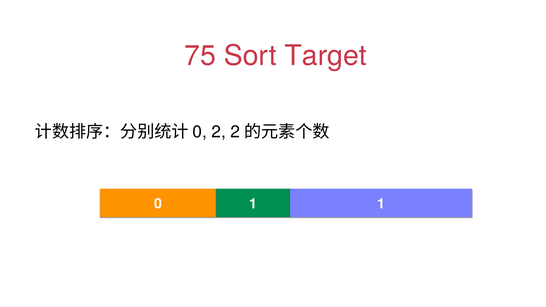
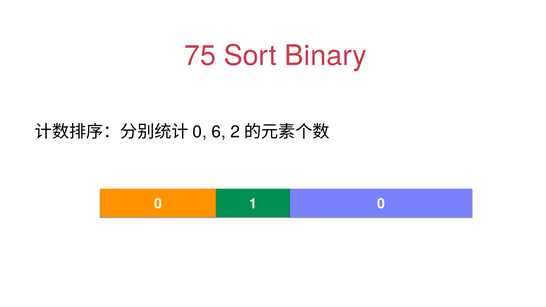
Target: Target -> Binary (326, 56)
2: 2 -> 6 (219, 132)
1 1: 1 -> 0 (381, 204)
